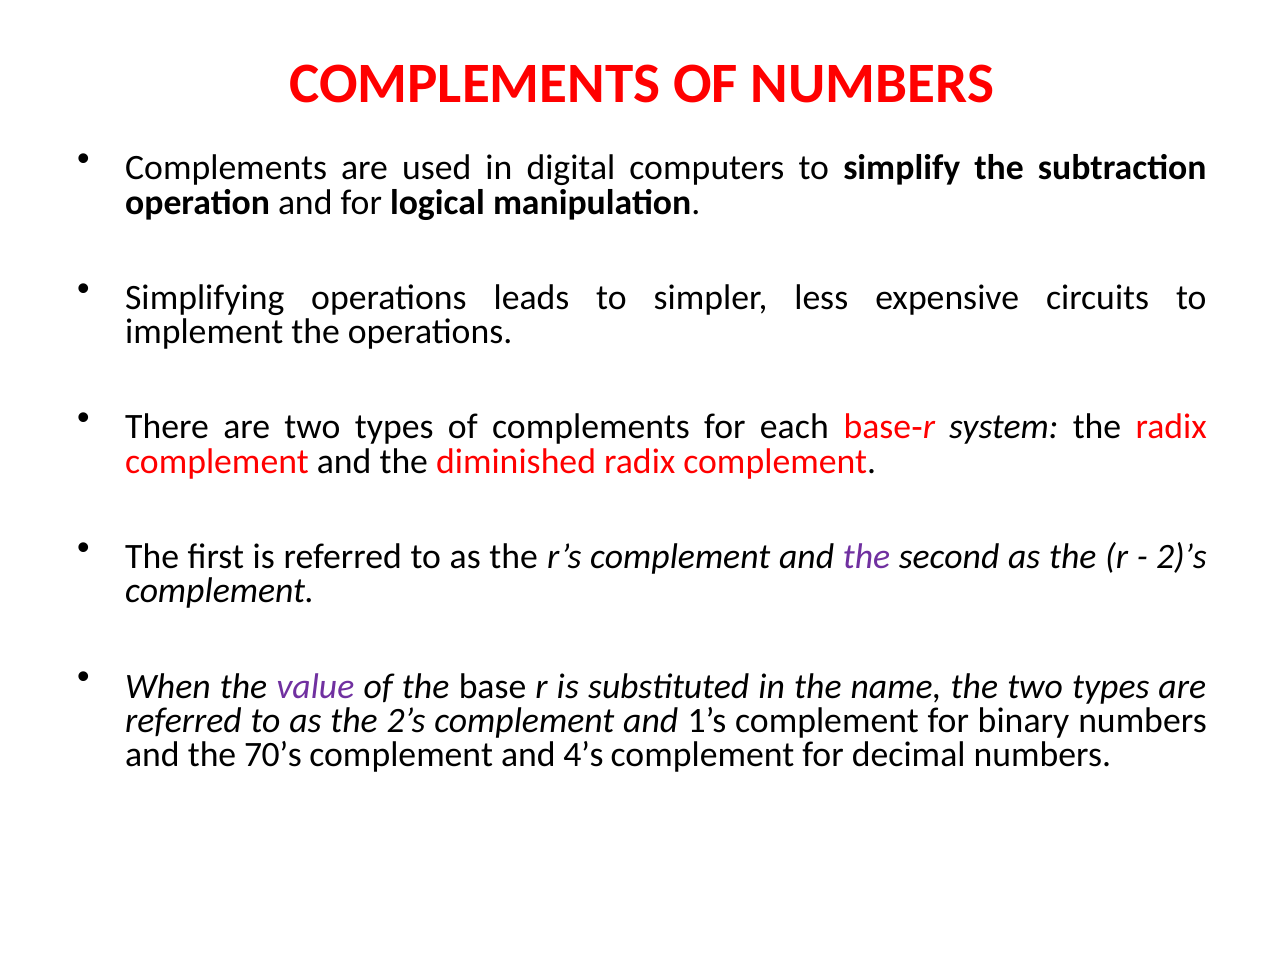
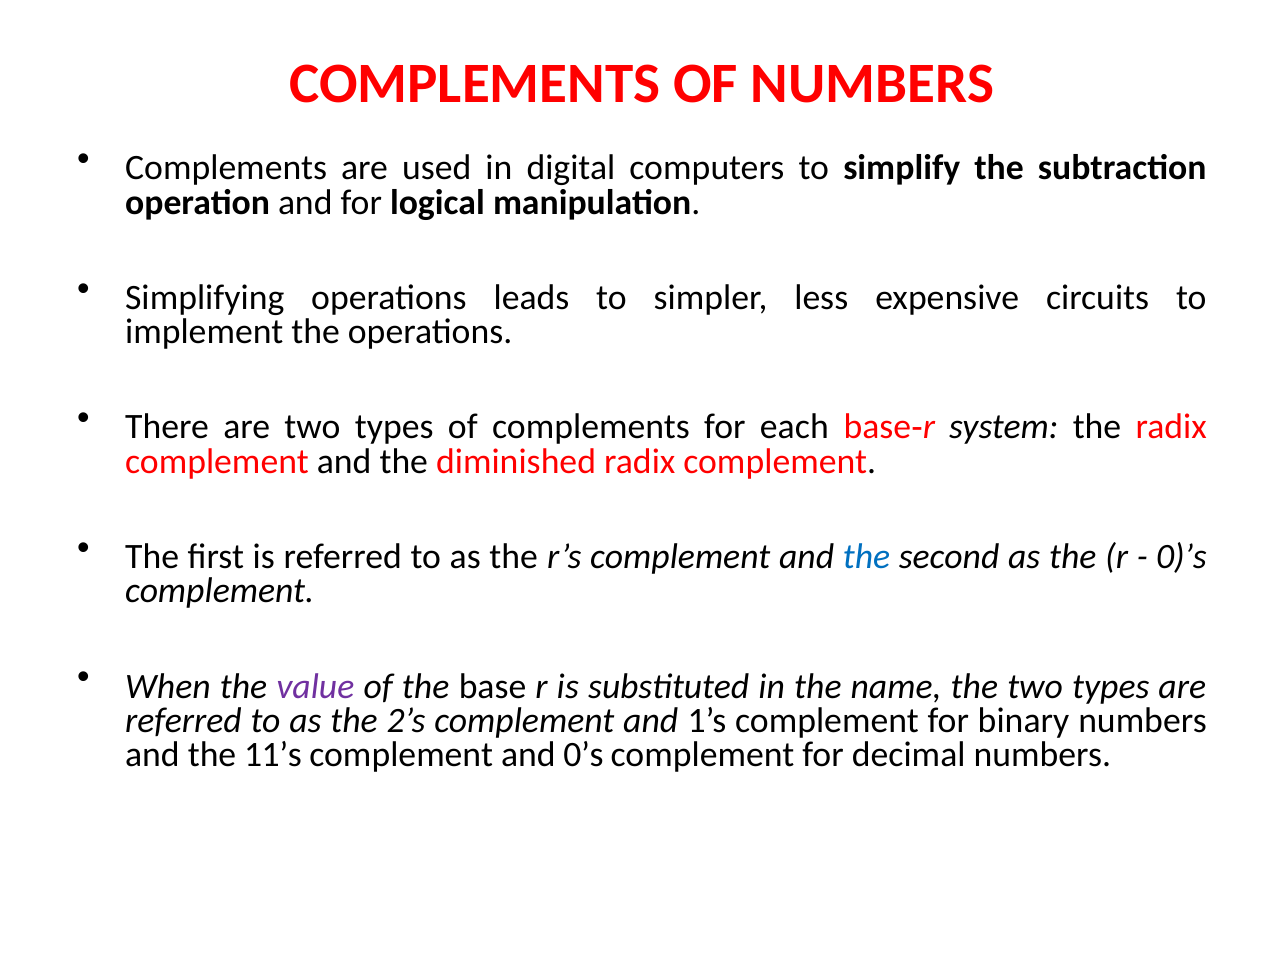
the colour: purple -> blue (866, 557)
2)’s: 2)’s -> 0)’s (1182, 557)
70’s: 70’s -> 11’s (273, 755)
4’s: 4’s -> 0’s (583, 755)
